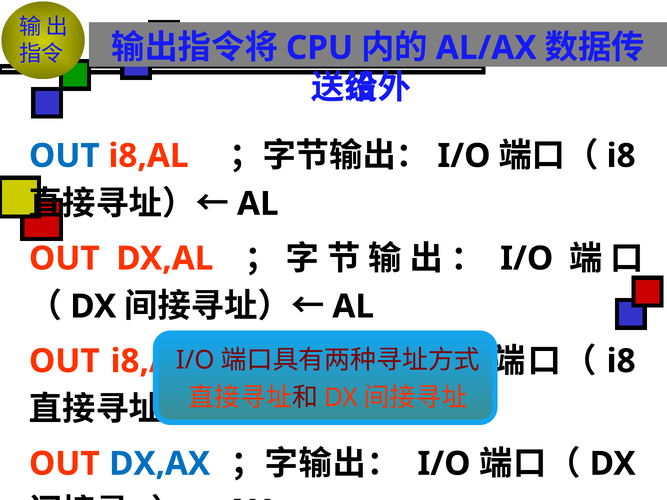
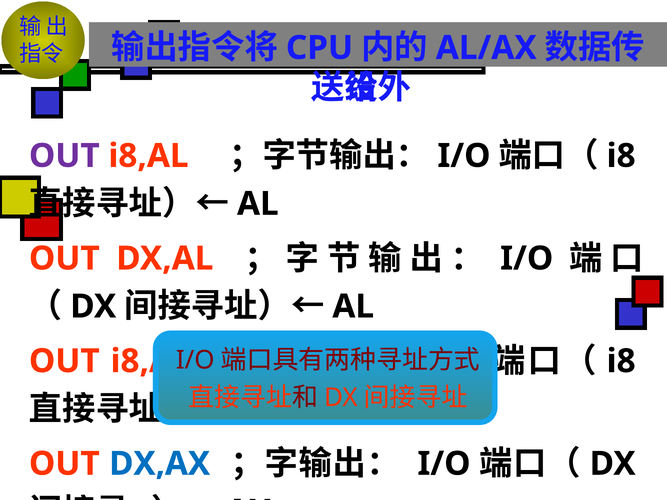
OUT colour: blue -> purple (64, 156)
